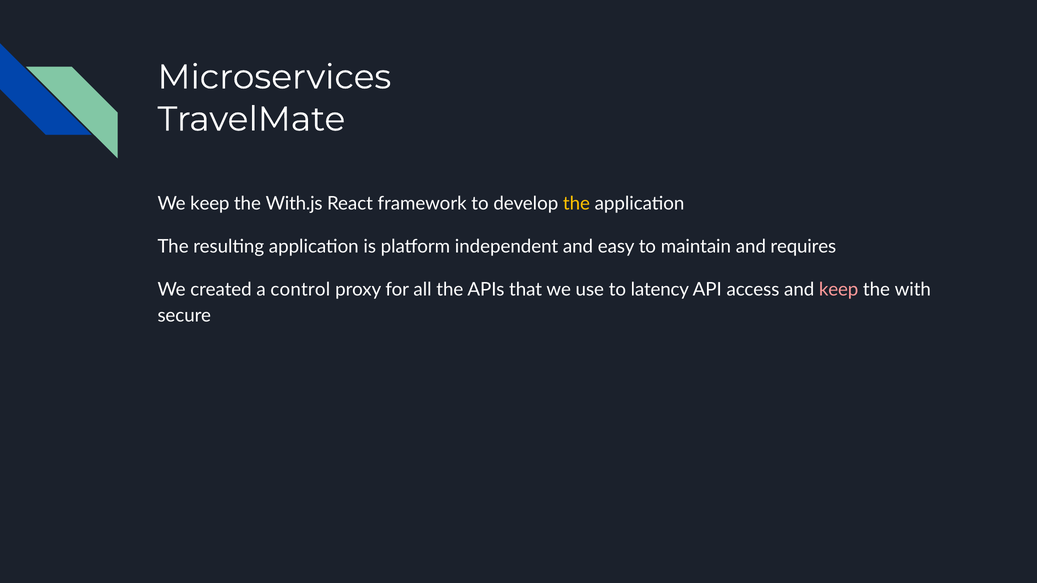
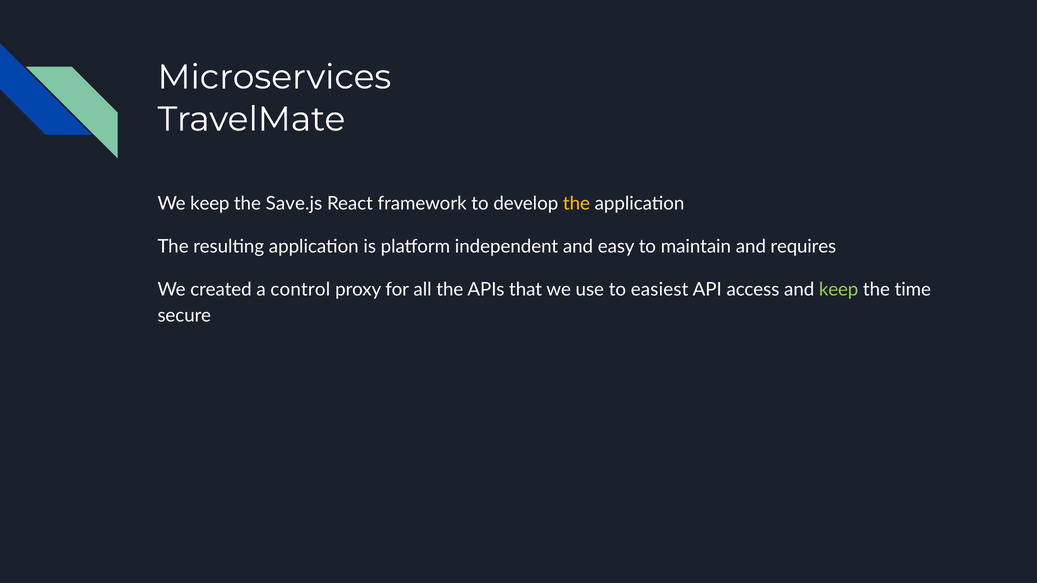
With.js: With.js -> Save.js (294, 204)
latency: latency -> easiest (660, 290)
keep colour: pink -> light green (839, 290)
with: with -> time (913, 290)
